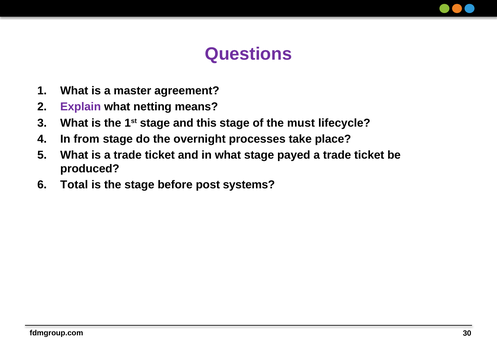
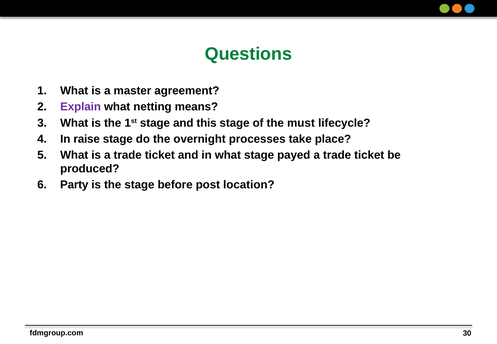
Questions colour: purple -> green (248, 54)
from: from -> raise (87, 139)
Total: Total -> Party (74, 185)
systems: systems -> location (249, 185)
